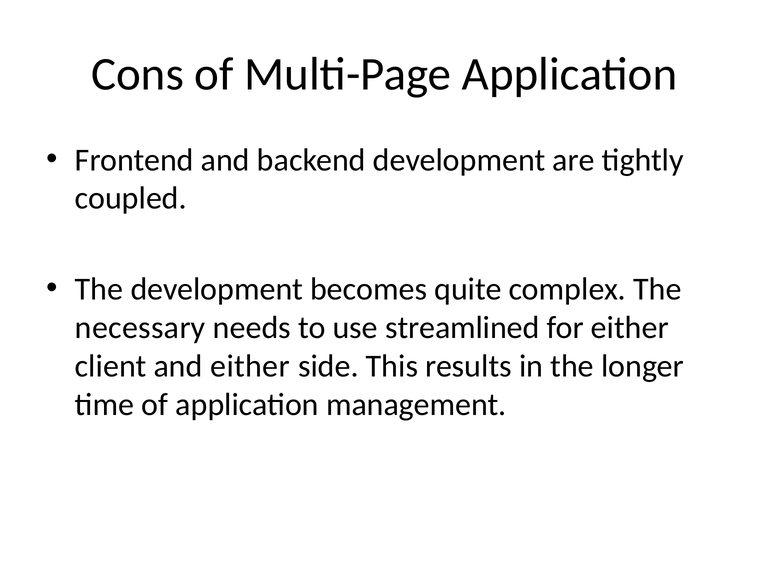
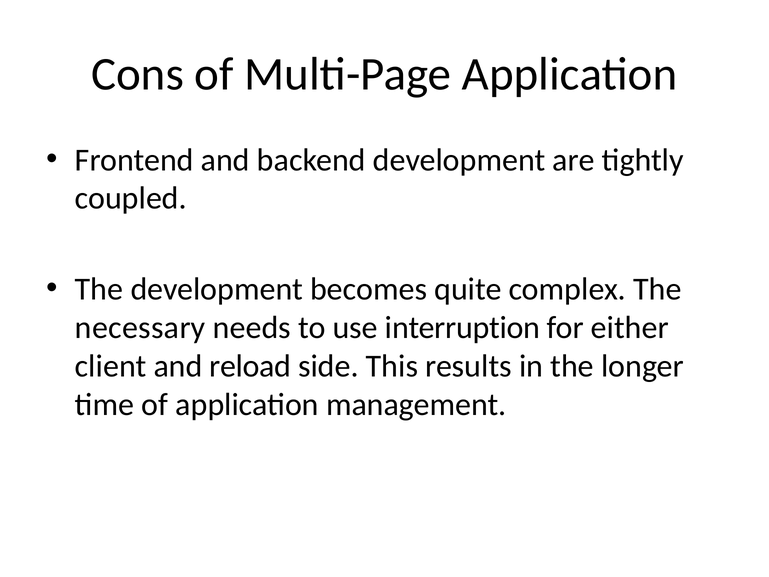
streamlined: streamlined -> interruption (462, 327)
and either: either -> reload (250, 366)
